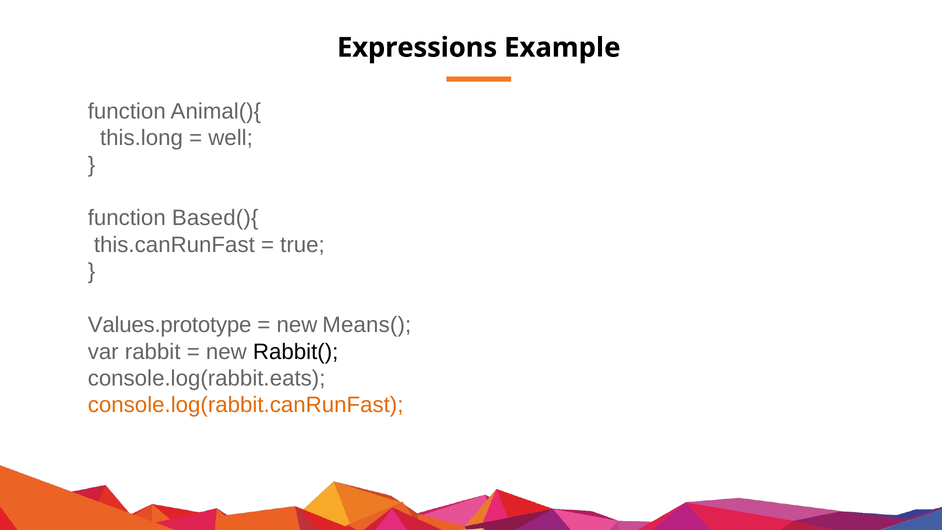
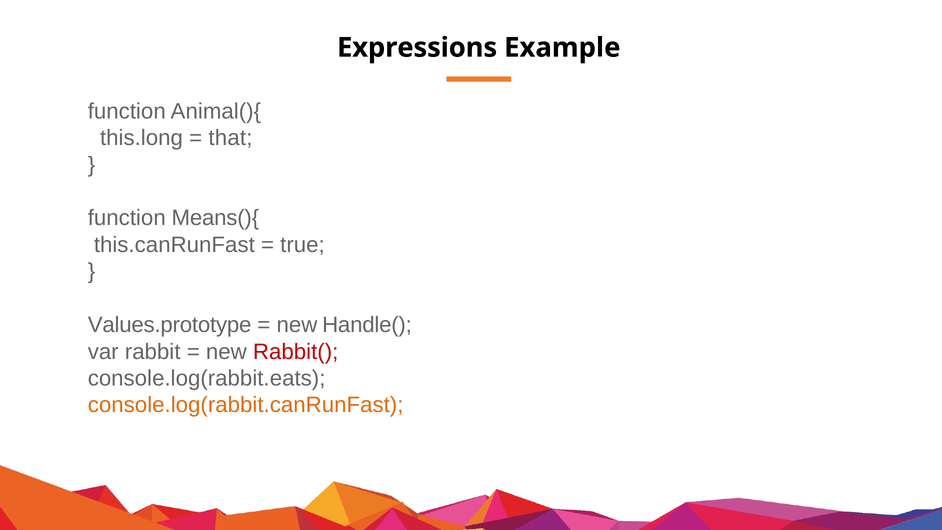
well: well -> that (230, 138)
Based(){: Based(){ -> Means(){ (215, 218)
Means(: Means( -> Handle( (367, 325)
Rabbit( colour: black -> red (296, 352)
